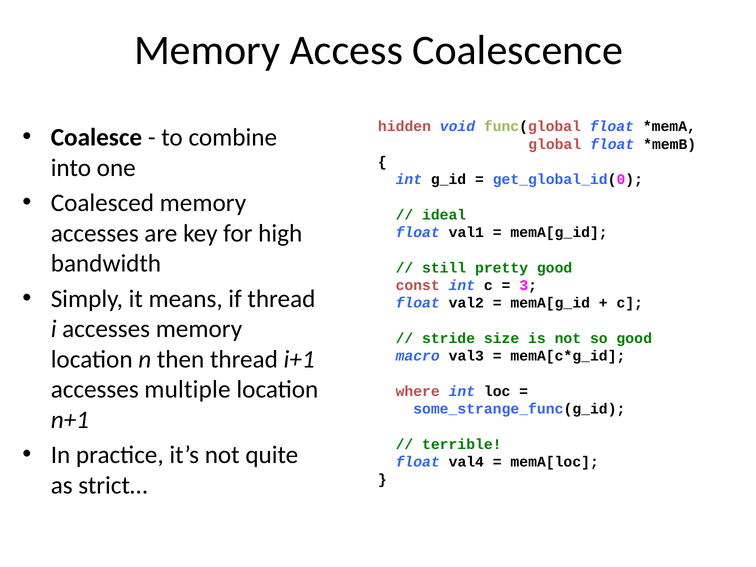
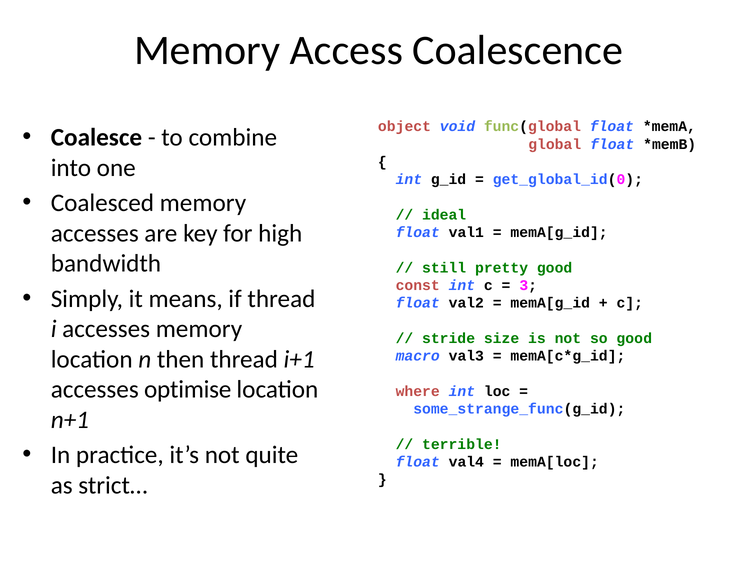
hidden: hidden -> object (404, 127)
multiple: multiple -> optimise (188, 389)
